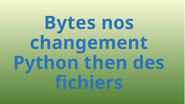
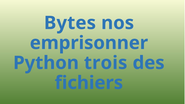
changement: changement -> emprisonner (89, 43)
then: then -> trois (106, 63)
